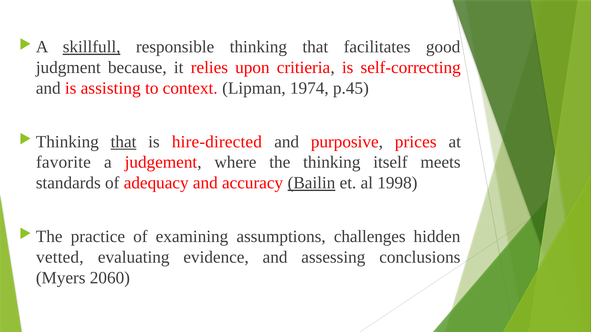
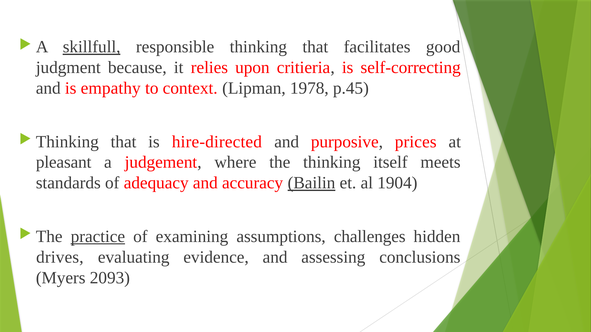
assisting: assisting -> empathy (111, 88)
1974: 1974 -> 1978 (309, 88)
that underline: present -> none (124, 142)
favorite: favorite -> pleasant (64, 163)
1998: 1998 -> 1904 (397, 183)
practice underline: none -> present (98, 237)
vetted: vetted -> drives (60, 257)
2060: 2060 -> 2093 (110, 278)
